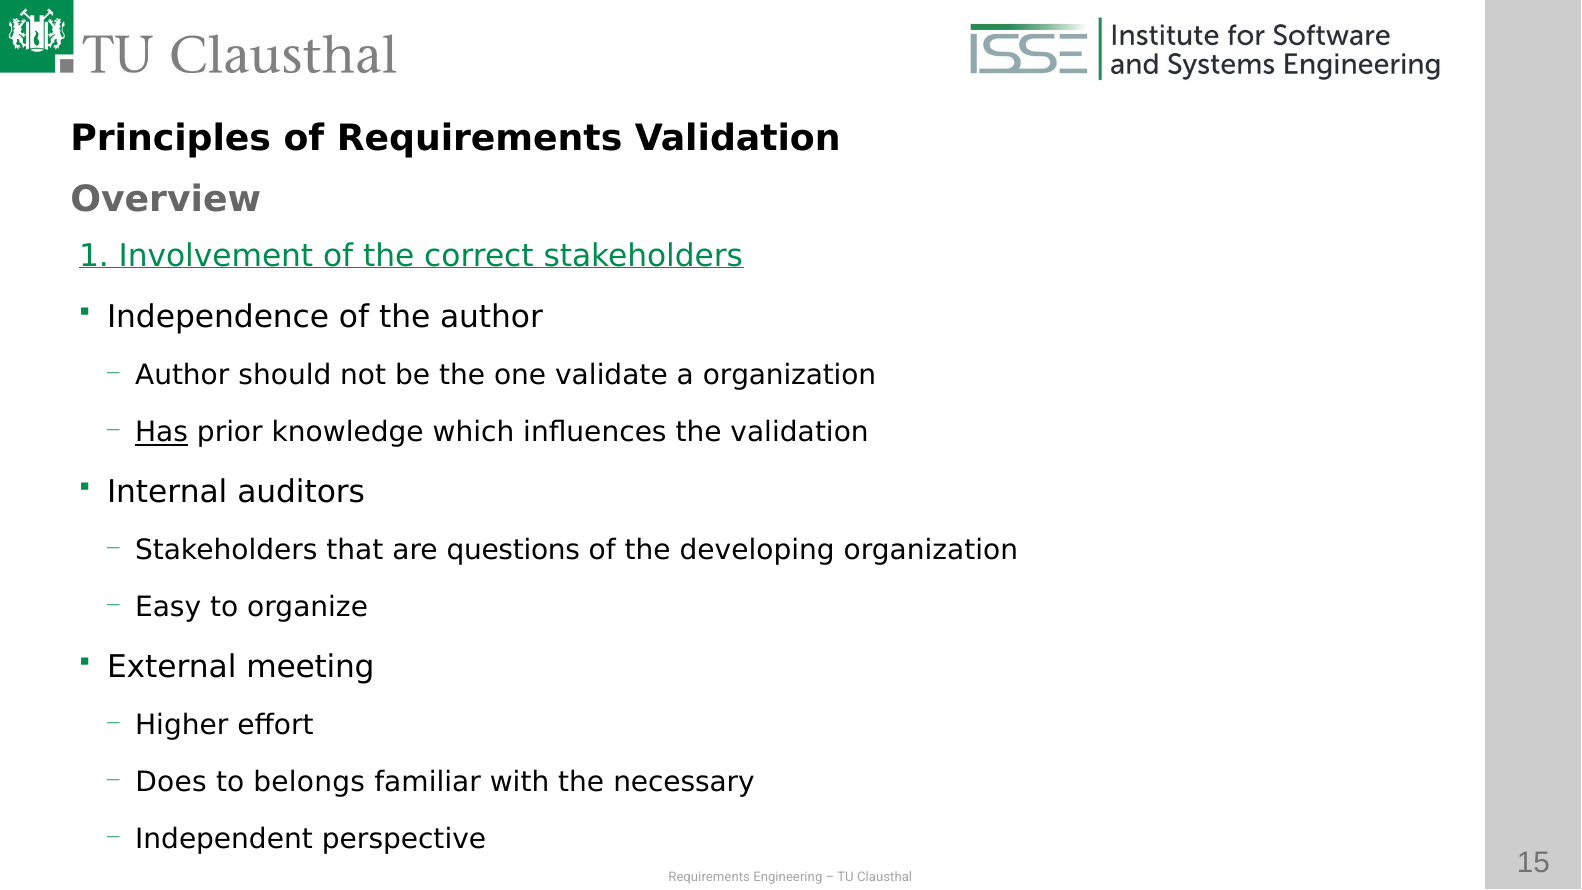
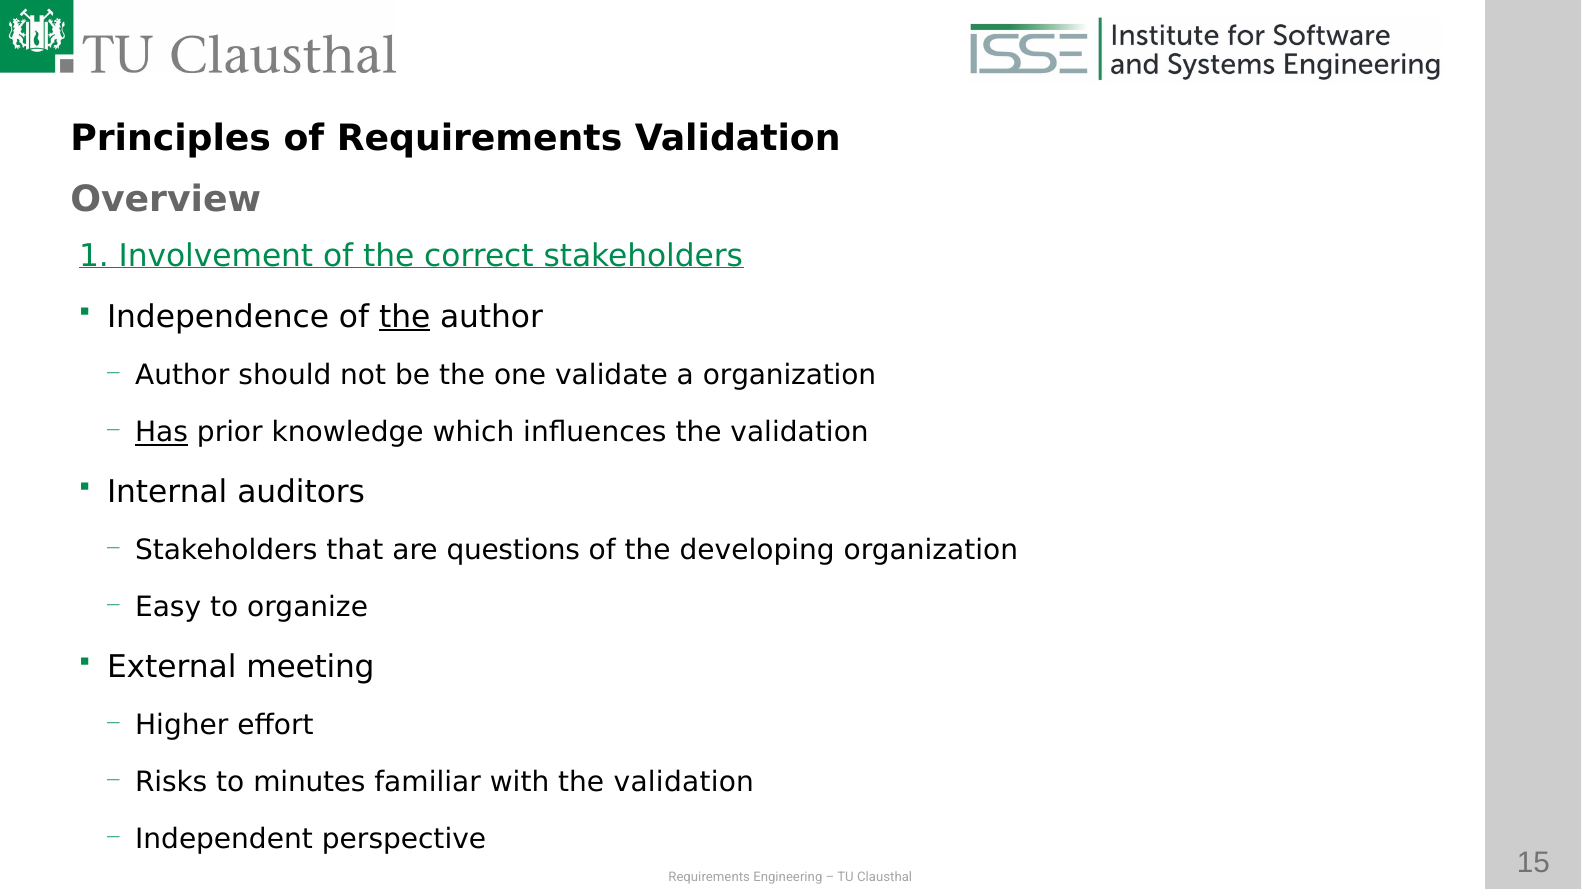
the underline: none -> present (405, 317)
Does: Does -> Risks (171, 782)
belongs: belongs -> minutes (309, 782)
with the necessary: necessary -> validation (684, 782)
